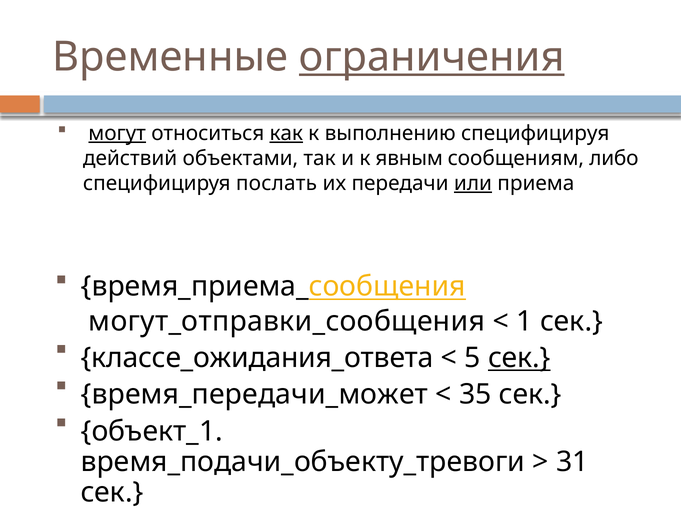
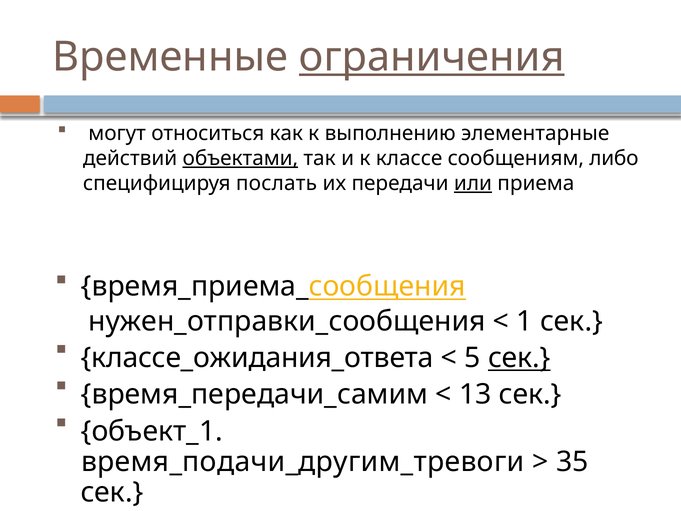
могут underline: present -> none (117, 133)
как underline: present -> none (286, 133)
выполнению специфицируя: специфицируя -> элементарные (535, 133)
объектами underline: none -> present (240, 158)
явным: явным -> классе (409, 158)
могут_отправки_сообщения: могут_отправки_сообщения -> нужен_отправки_сообщения (287, 321)
время_передачи_может: время_передачи_может -> время_передачи_самим (254, 394)
35: 35 -> 13 (475, 394)
время_подачи_объекту_тревоги: время_подачи_объекту_тревоги -> время_подачи_другим_тревоги (303, 462)
31: 31 -> 35 (572, 462)
